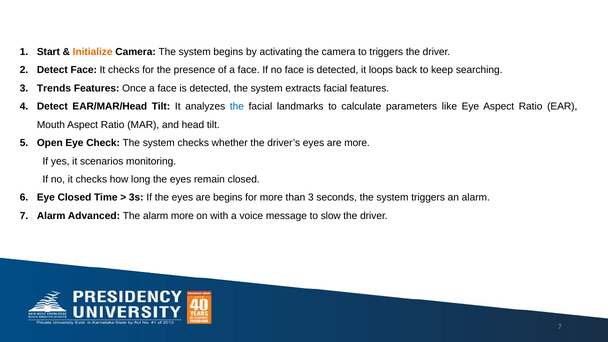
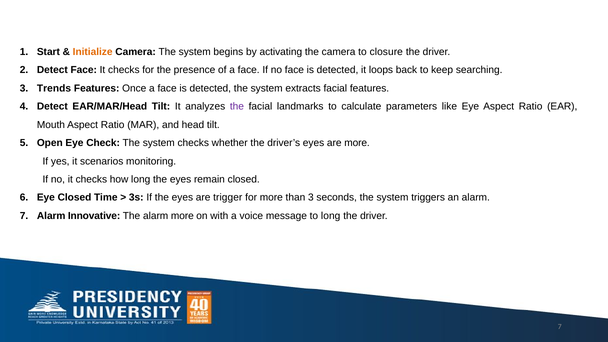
to triggers: triggers -> closure (386, 52)
the colour: blue -> purple (237, 107)
are begins: begins -> trigger (228, 198)
Advanced: Advanced -> Innovative (94, 216)
to slow: slow -> long (331, 216)
